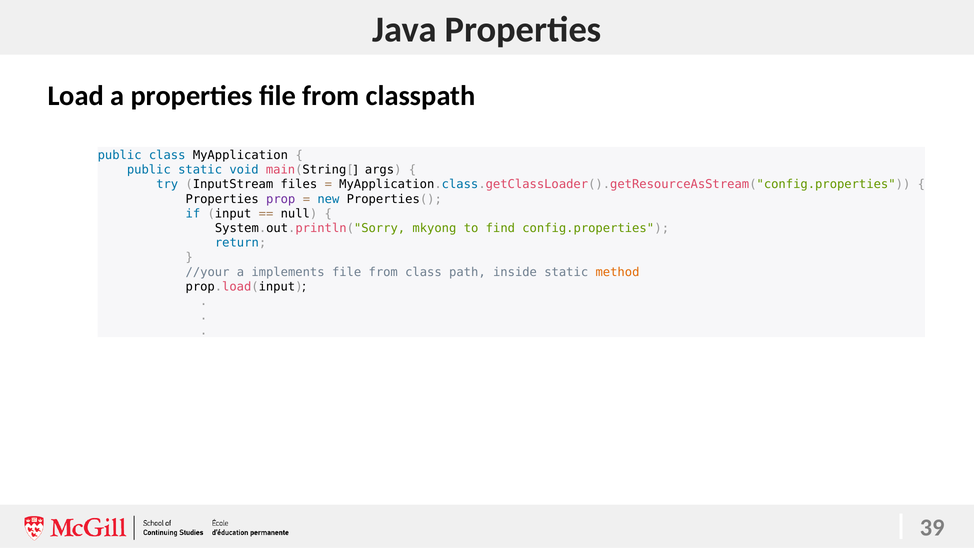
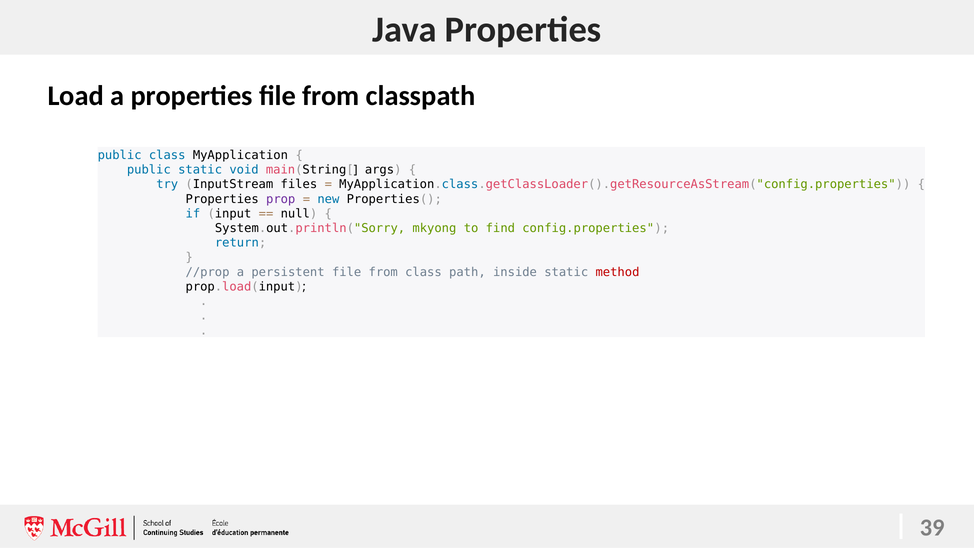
//your: //your -> //prop (208, 272)
implements: implements -> persistent (288, 272)
method colour: orange -> red (617, 272)
